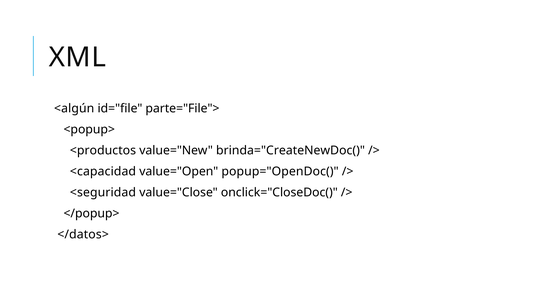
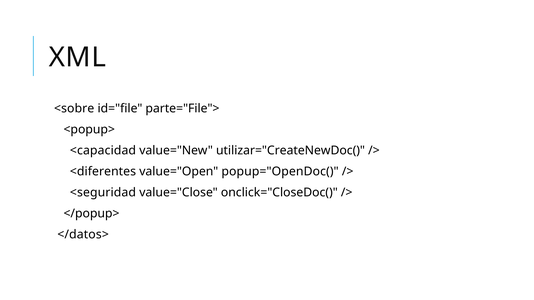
<algún: <algún -> <sobre (74, 109)
<productos: <productos -> <capacidad (103, 151)
brinda="CreateNewDoc(: brinda="CreateNewDoc( -> utilizar="CreateNewDoc( (291, 151)
<capacidad: <capacidad -> <diferentes (103, 172)
